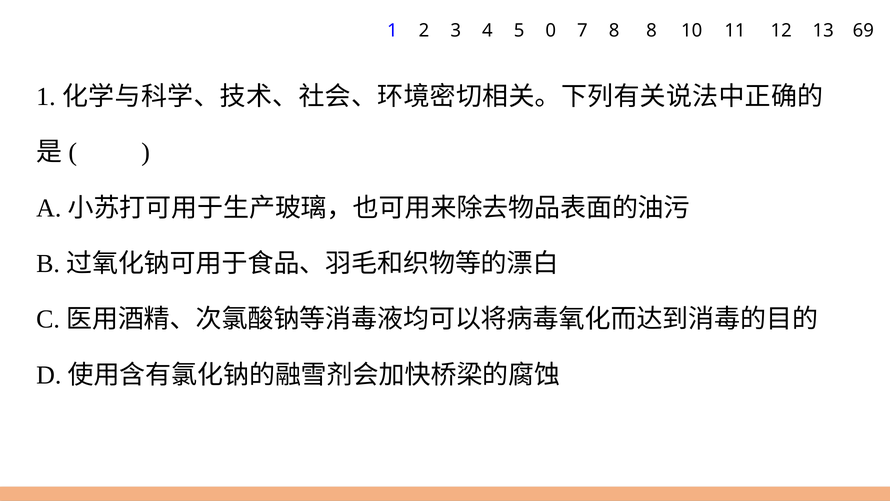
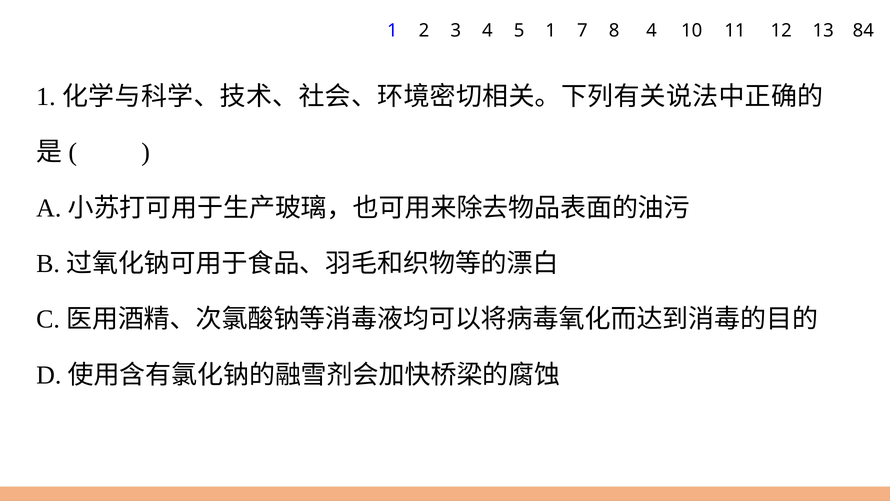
5 0: 0 -> 1 (551, 31)
8 8: 8 -> 4 (651, 31)
69: 69 -> 84 (863, 31)
